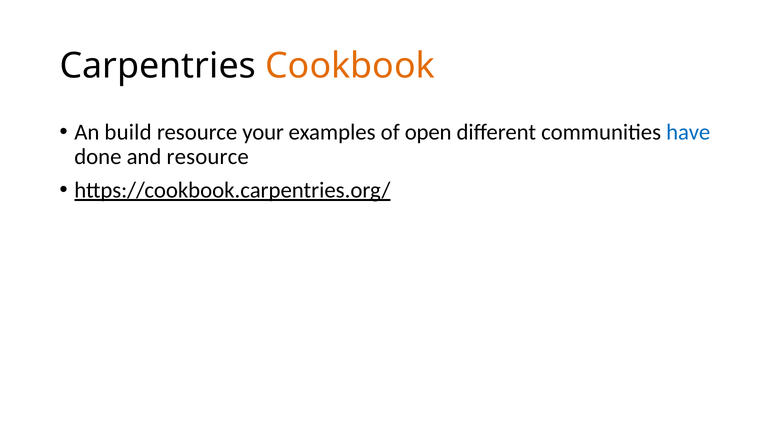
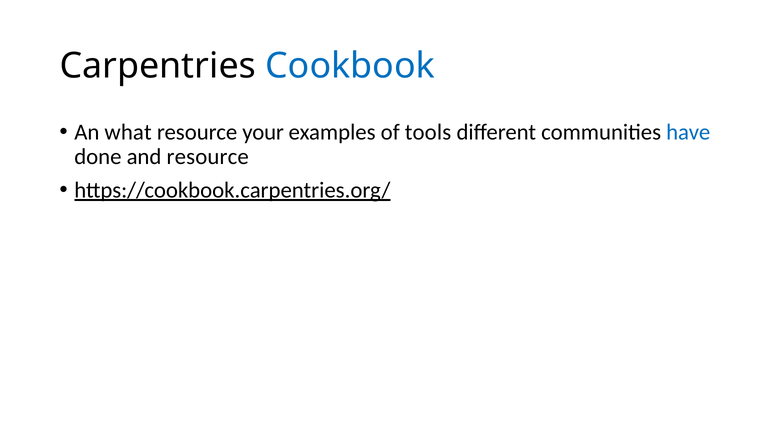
Cookbook colour: orange -> blue (350, 66)
build: build -> what (128, 132)
open: open -> tools (428, 132)
